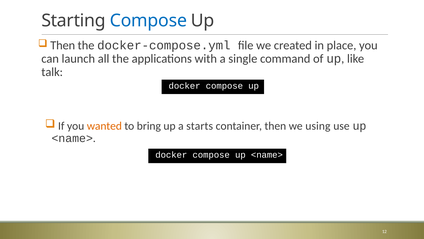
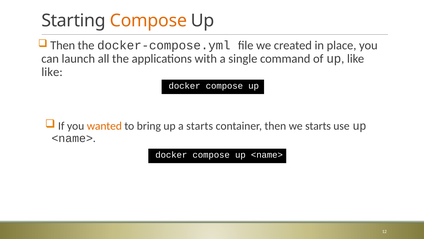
Compose colour: blue -> orange (148, 21)
talk: talk -> like (52, 72)
we using: using -> starts (318, 126)
